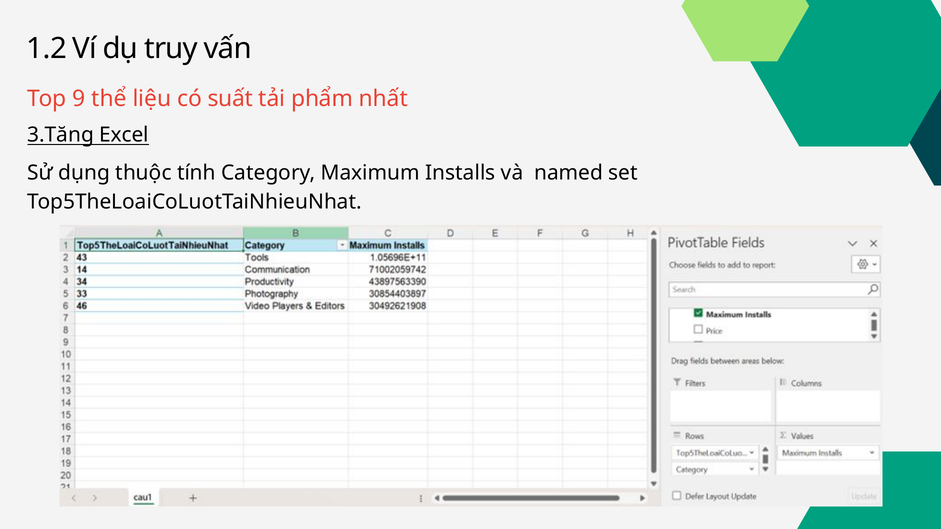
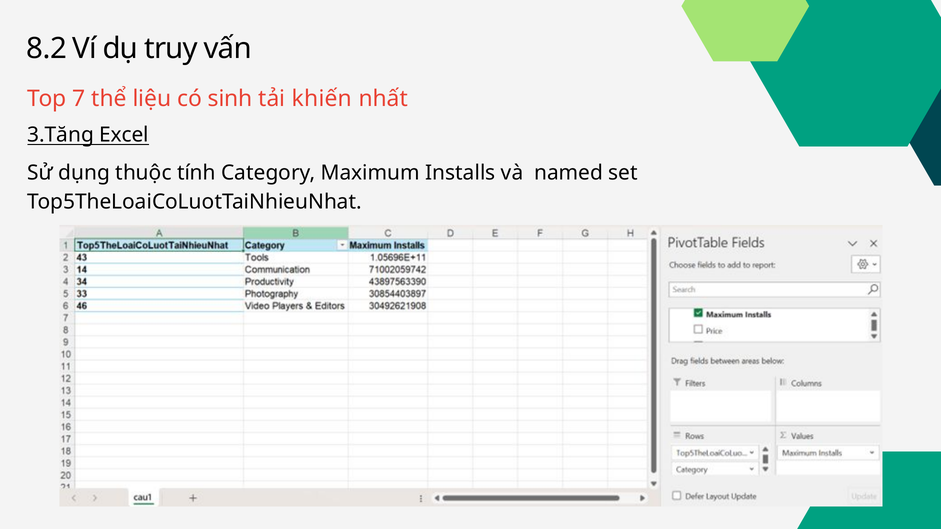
1.2: 1.2 -> 8.2 (47, 49)
9: 9 -> 7 (79, 99)
suất: suất -> sinh (230, 99)
phẩm: phẩm -> khiến (322, 99)
